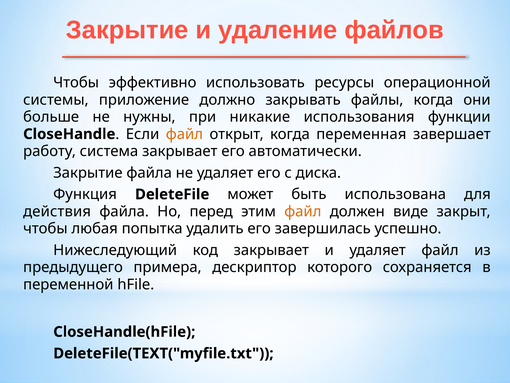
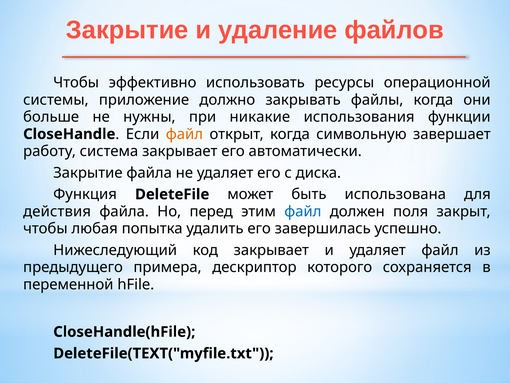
переменная: переменная -> символьную (361, 134)
файл colour: orange -> blue (303, 211)
виде: виде -> поля (411, 211)
